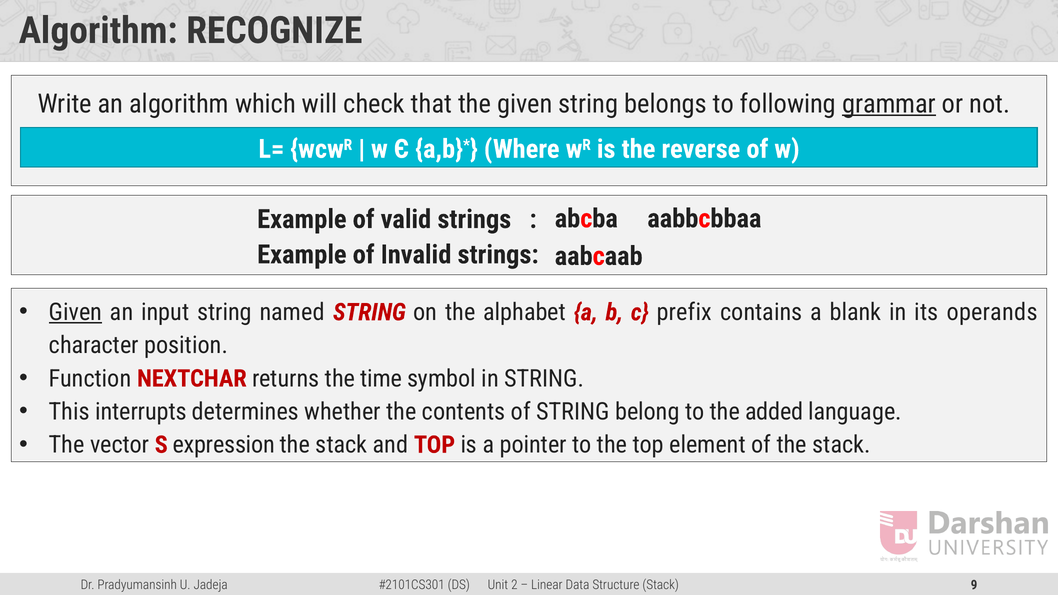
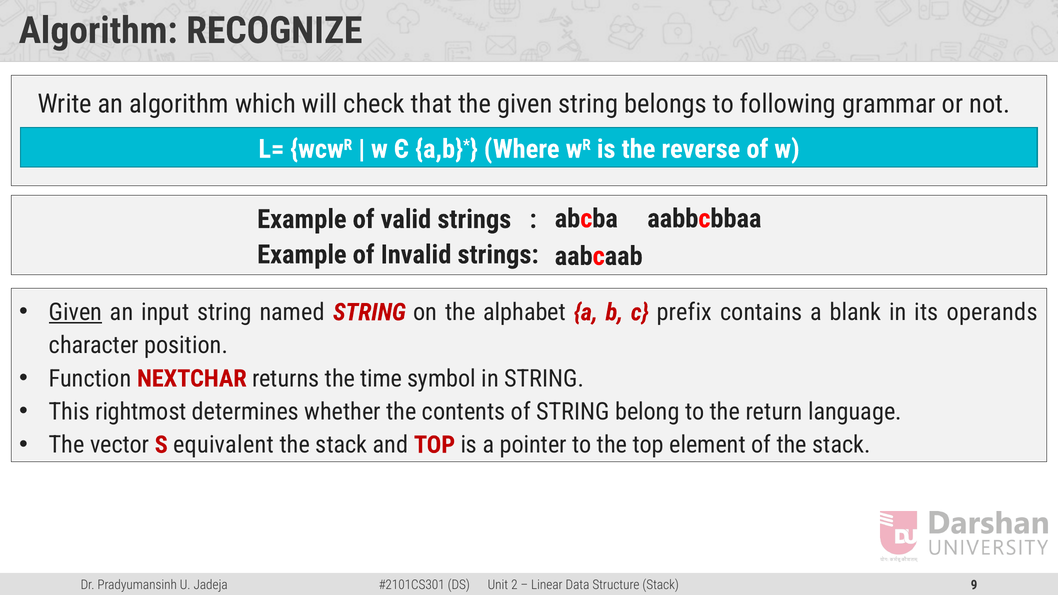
grammar underline: present -> none (889, 104)
interrupts: interrupts -> rightmost (141, 412)
added: added -> return (774, 412)
expression: expression -> equivalent (224, 445)
